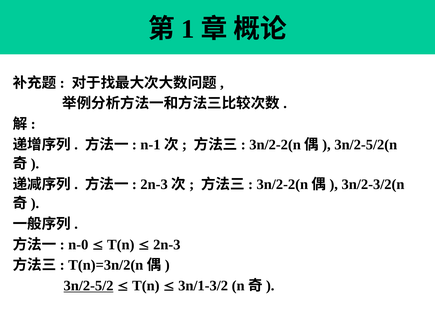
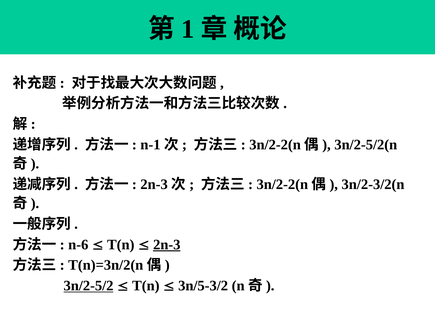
n-0: n-0 -> n-6 (78, 245)
2n-3 underline: none -> present (167, 245)
3n/1-3/2: 3n/1-3/2 -> 3n/5-3/2 (203, 286)
